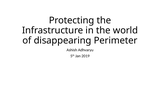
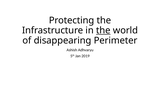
the underline: none -> present (103, 30)
